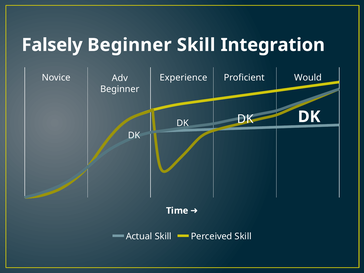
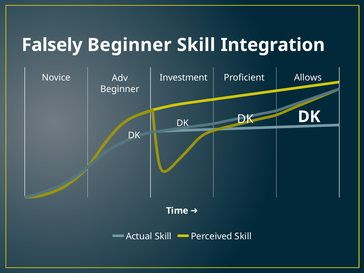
Experience: Experience -> Investment (184, 78)
Would: Would -> Allows (308, 78)
